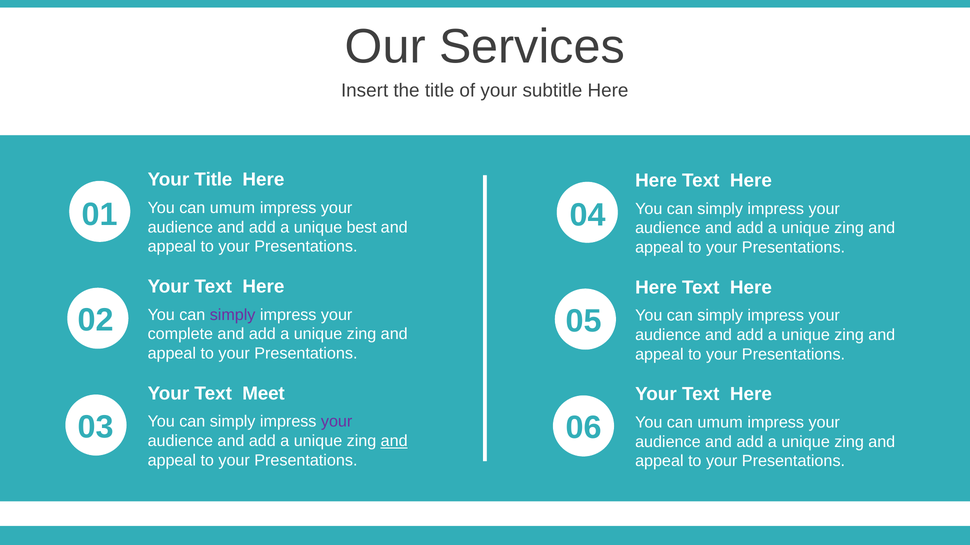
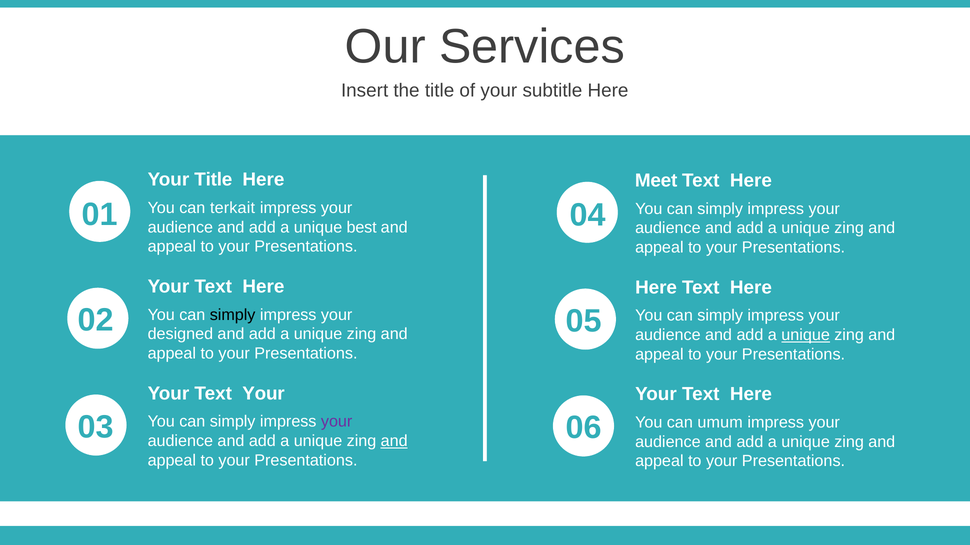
Here: Here -> Meet (656, 181)
umum: umum -> terkait (233, 208)
simply colour: purple -> black (233, 315)
complete: complete -> designed (180, 334)
unique underline: none -> present (806, 335)
Text Meet: Meet -> Your (264, 394)
